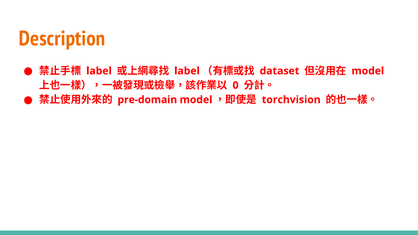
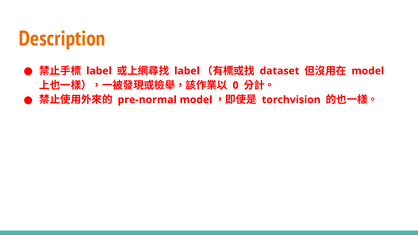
pre-domain: pre-domain -> pre-normal (147, 100)
